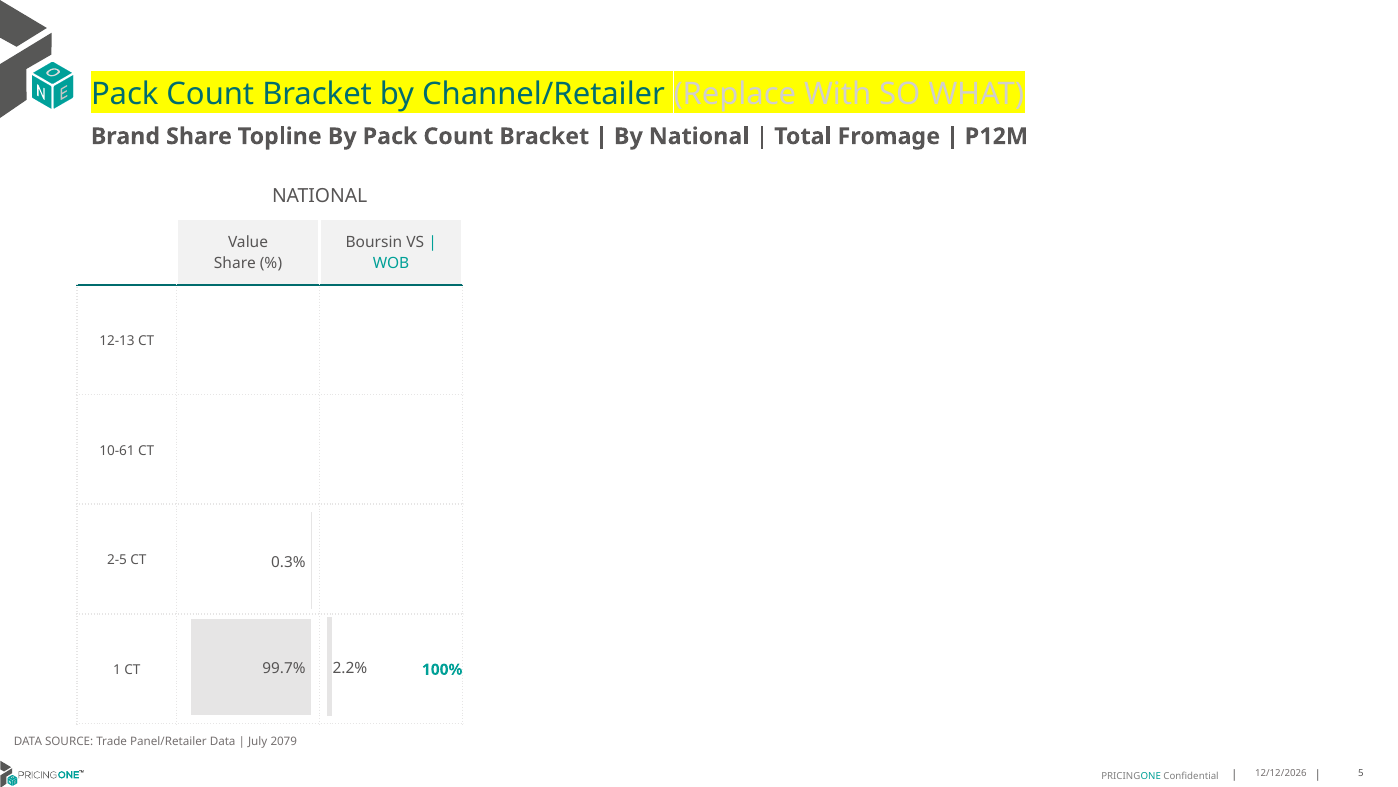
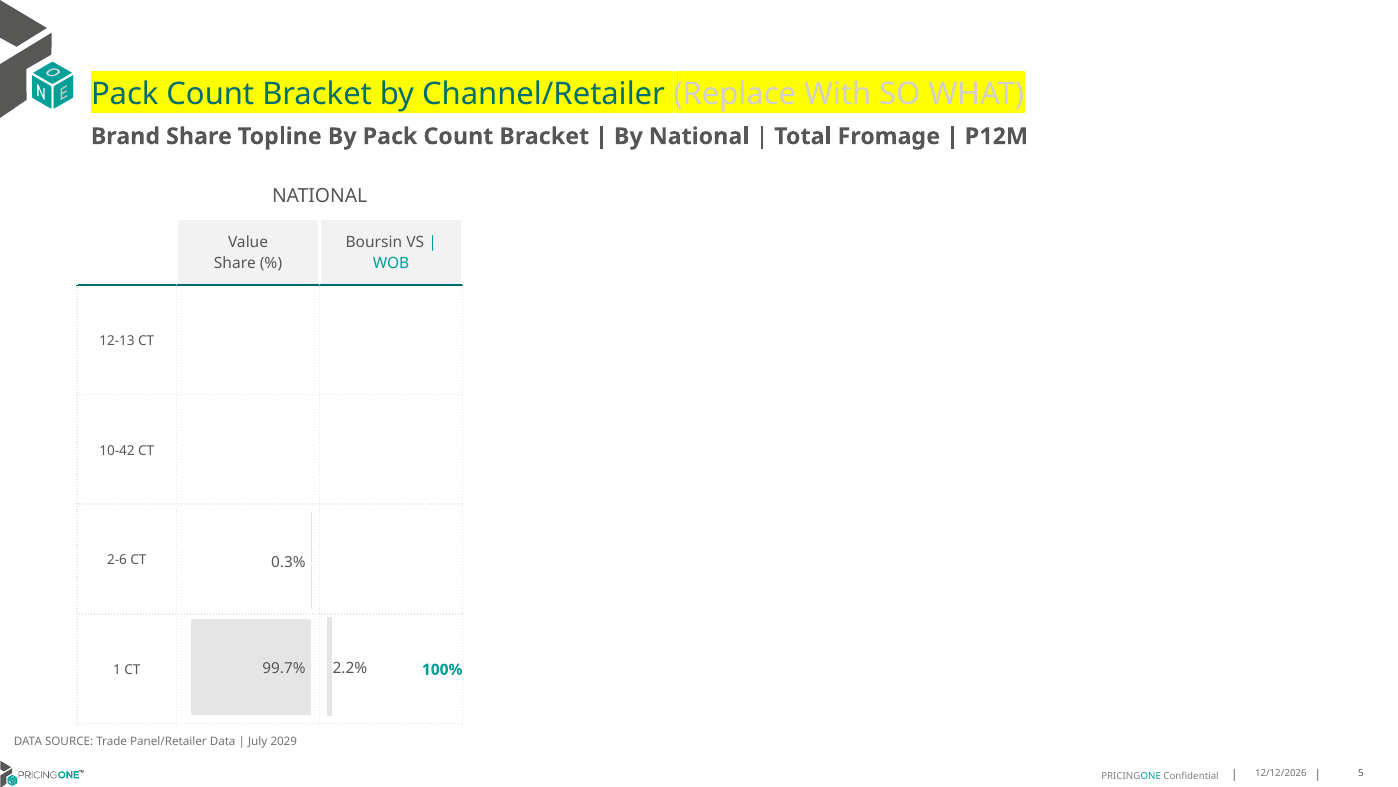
10-61: 10-61 -> 10-42 (117, 450)
2-5: 2-5 -> 2-6 (117, 560)
2079: 2079 -> 2029 (284, 741)
